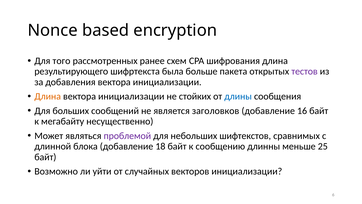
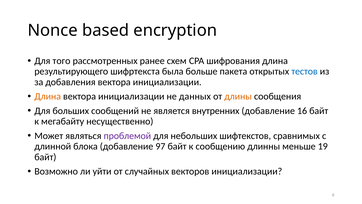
тестов colour: purple -> blue (305, 71)
стойких: стойких -> данных (195, 96)
длины colour: blue -> orange (238, 96)
заголовков: заголовков -> внутренних (216, 111)
18: 18 -> 97 (160, 146)
25: 25 -> 19 (323, 146)
